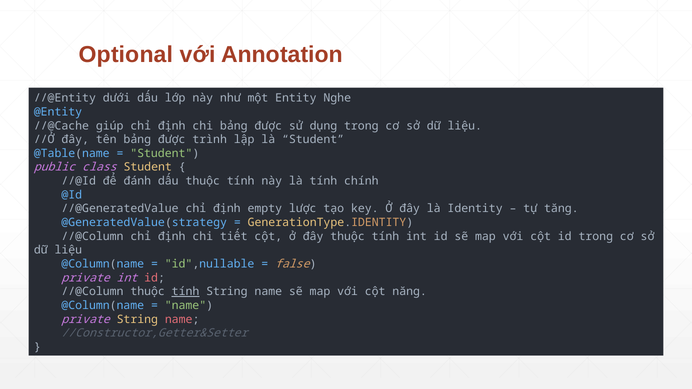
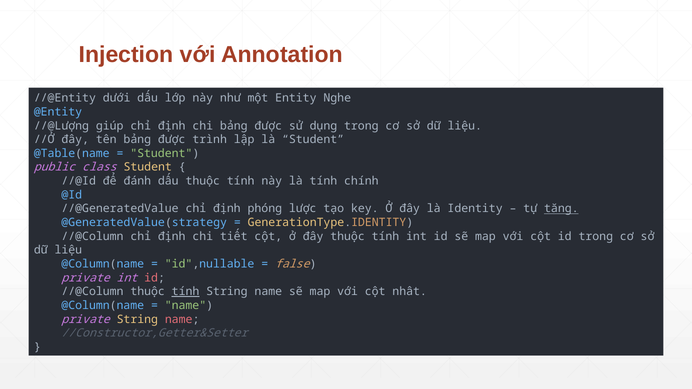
Optional: Optional -> Injection (126, 55)
//@Cache: //@Cache -> //@Lượng (61, 126)
empty: empty -> phóng (265, 209)
tăng underline: none -> present (561, 209)
năng: năng -> nhât (410, 292)
